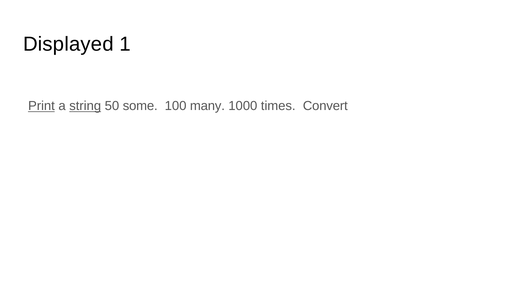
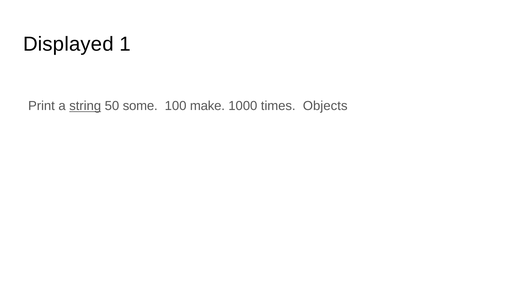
Print underline: present -> none (41, 106)
many: many -> make (207, 106)
Convert: Convert -> Objects (325, 106)
